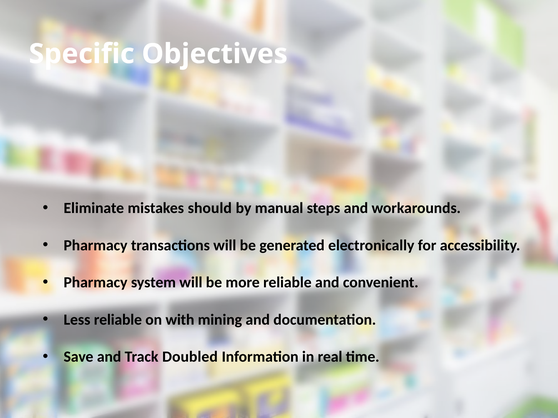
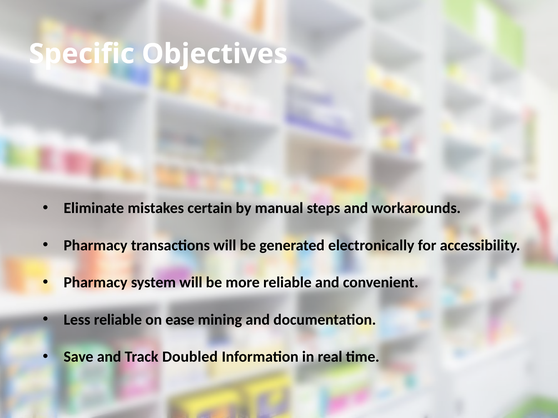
should: should -> certain (210, 208)
with: with -> ease (180, 320)
